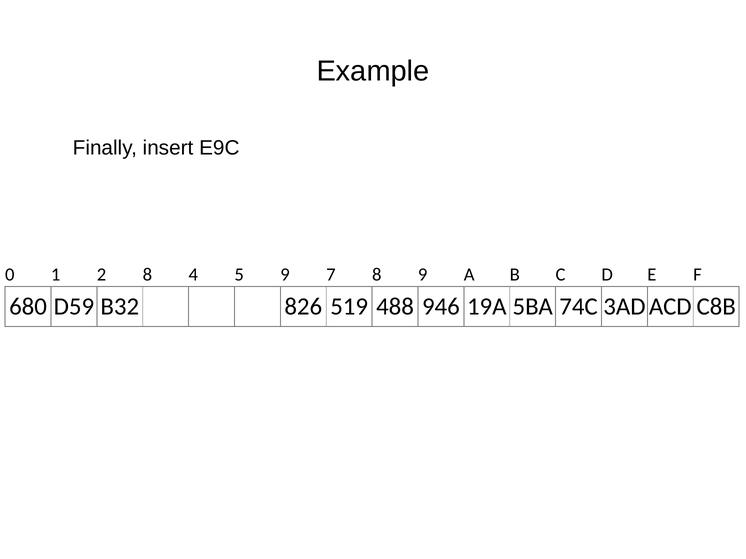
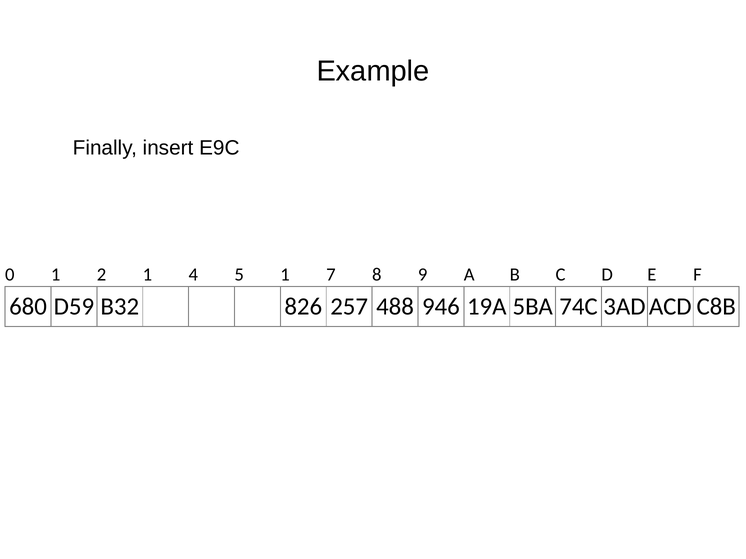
2 8: 8 -> 1 (147, 275)
5 9: 9 -> 1 (285, 275)
519: 519 -> 257 (349, 307)
